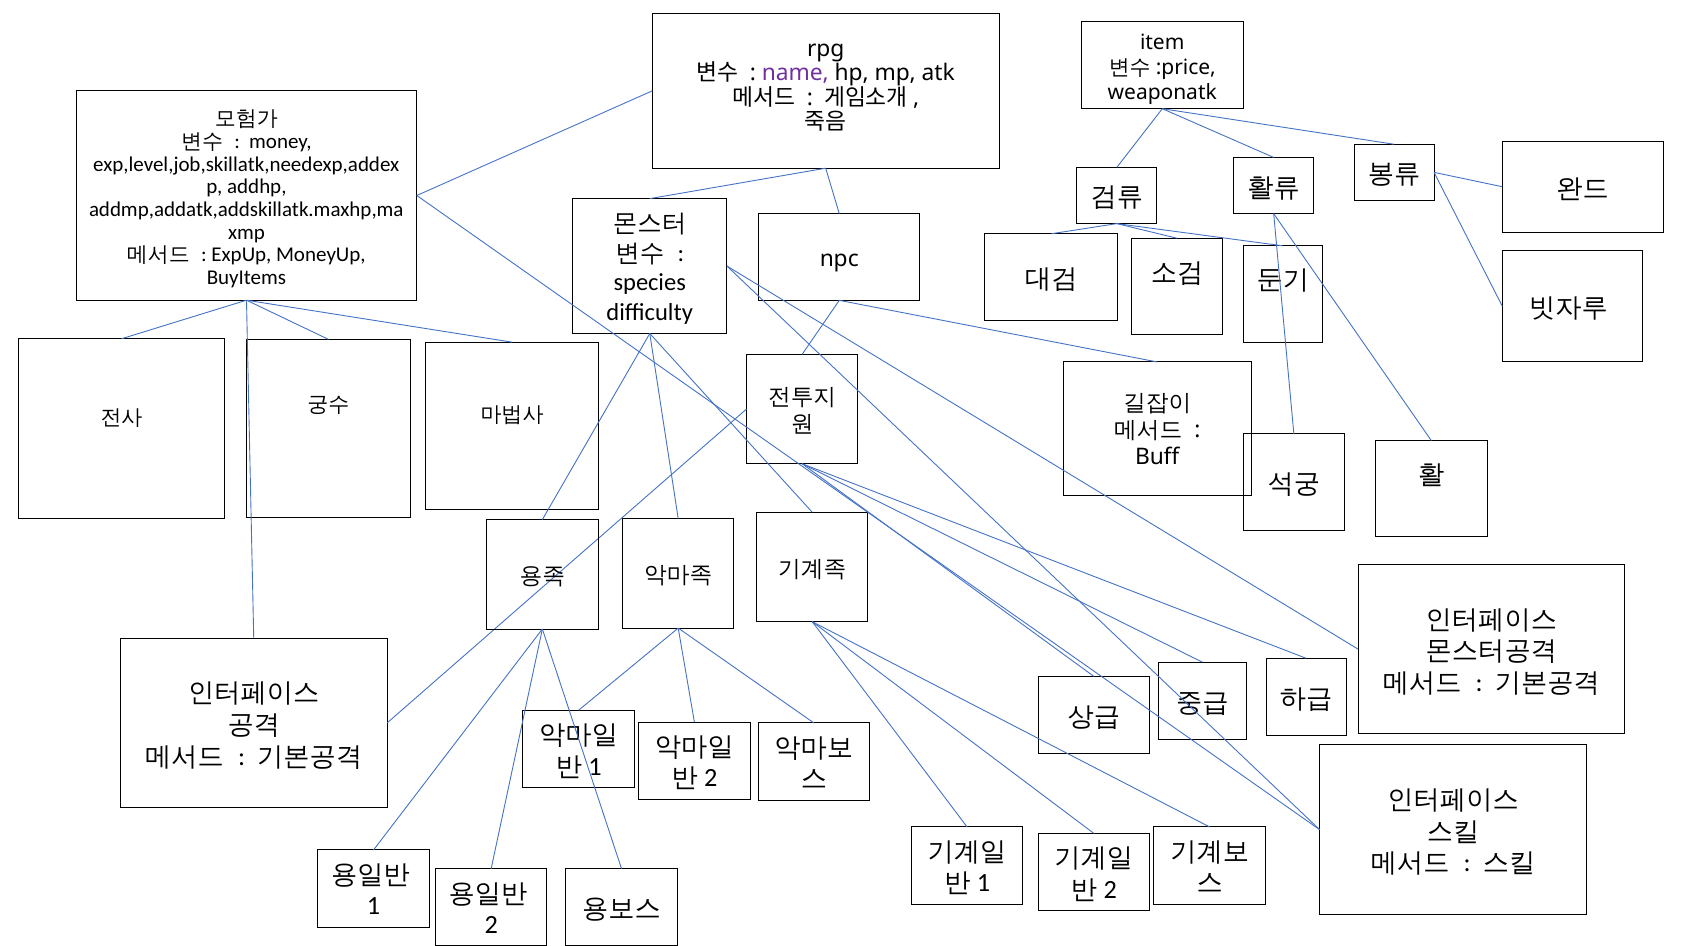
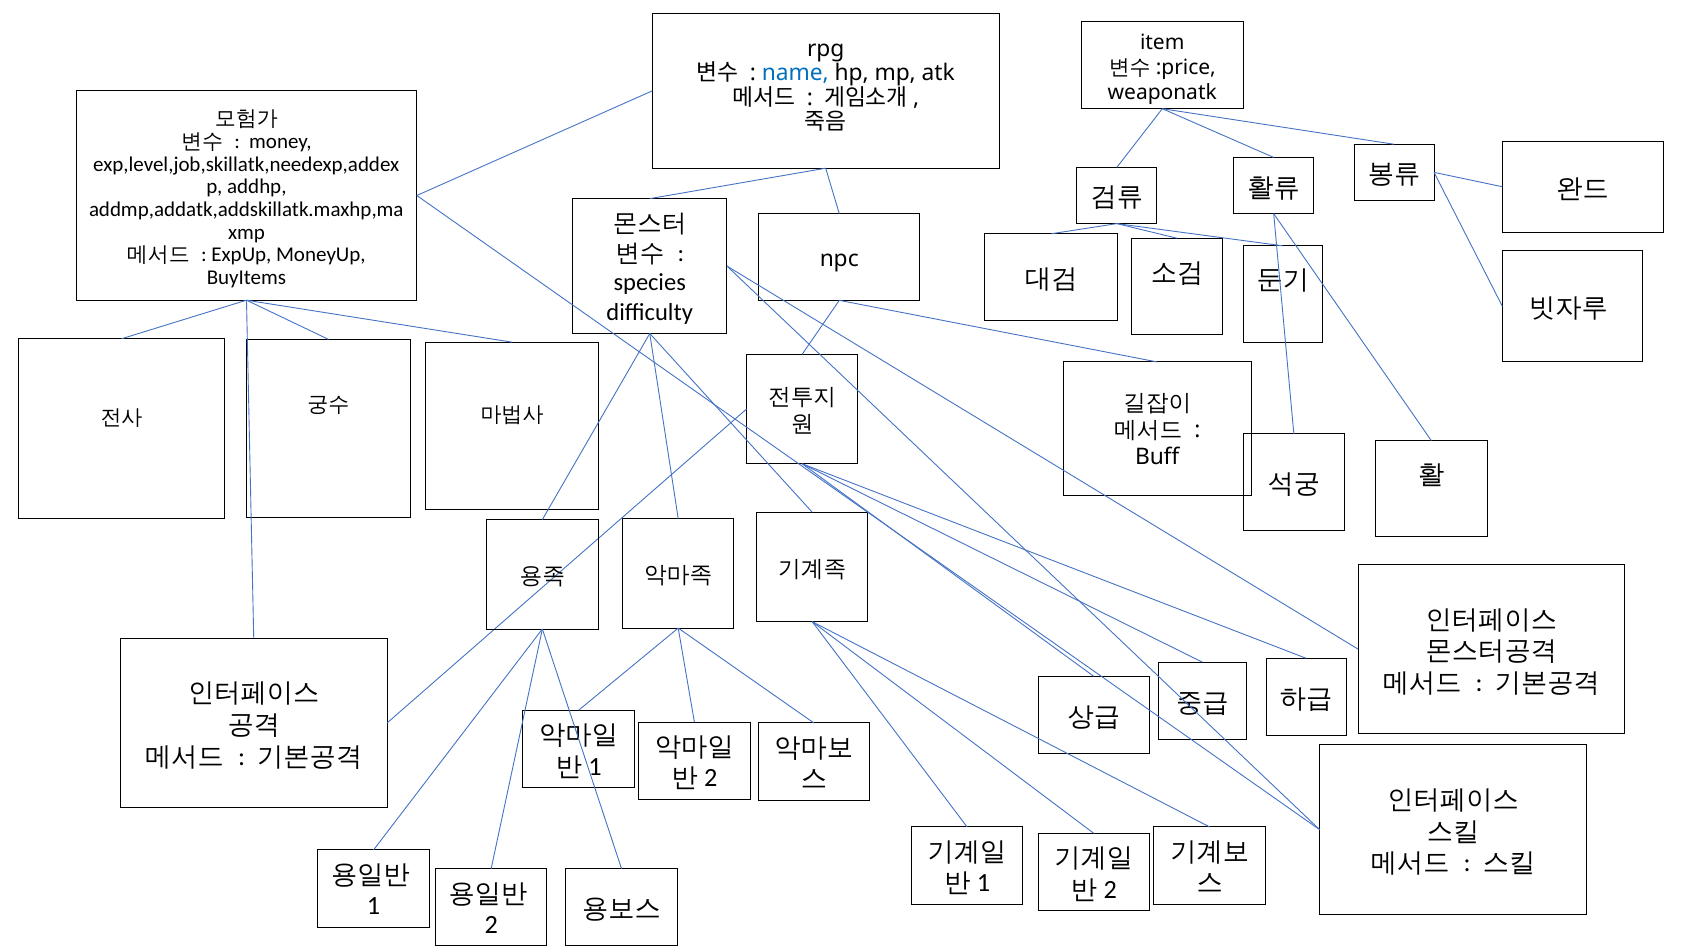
name colour: purple -> blue (795, 73)
